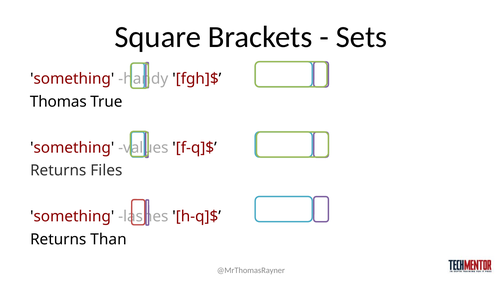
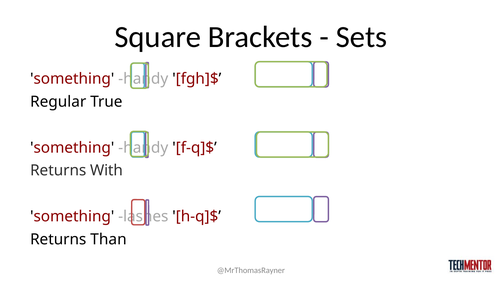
Thomas: Thomas -> Regular (58, 102)
values: values -> handy (143, 147)
Files: Files -> With (106, 170)
